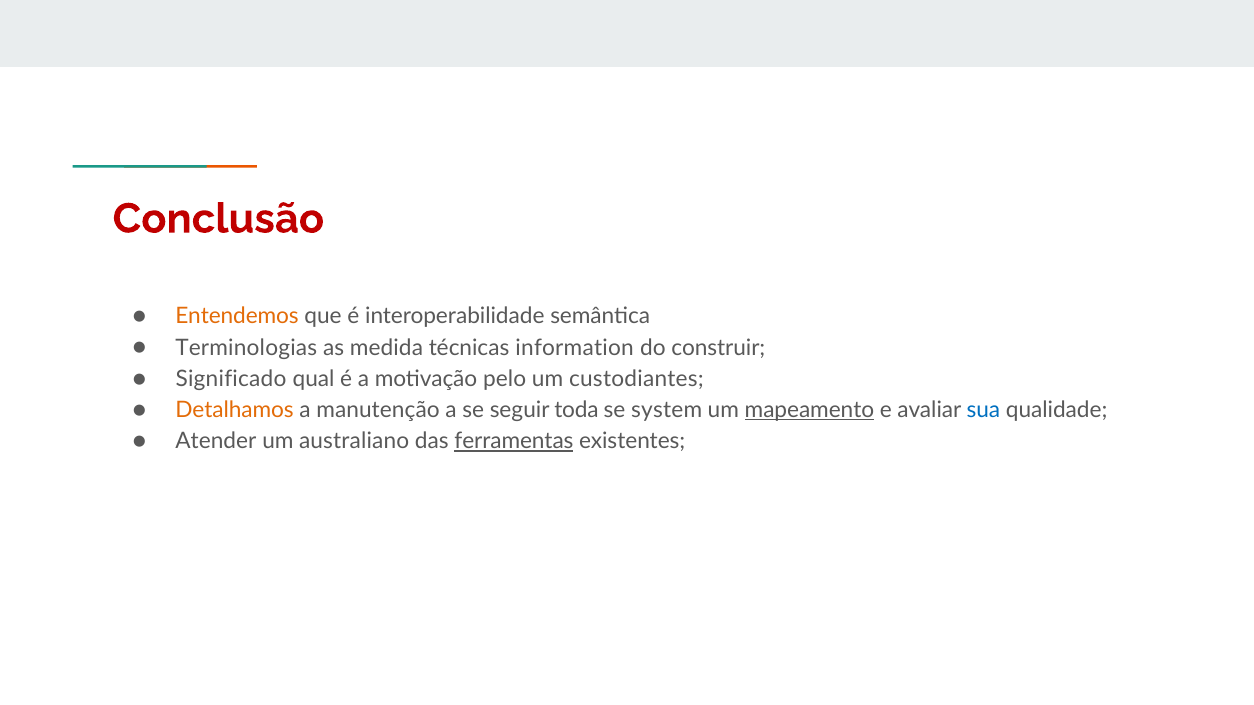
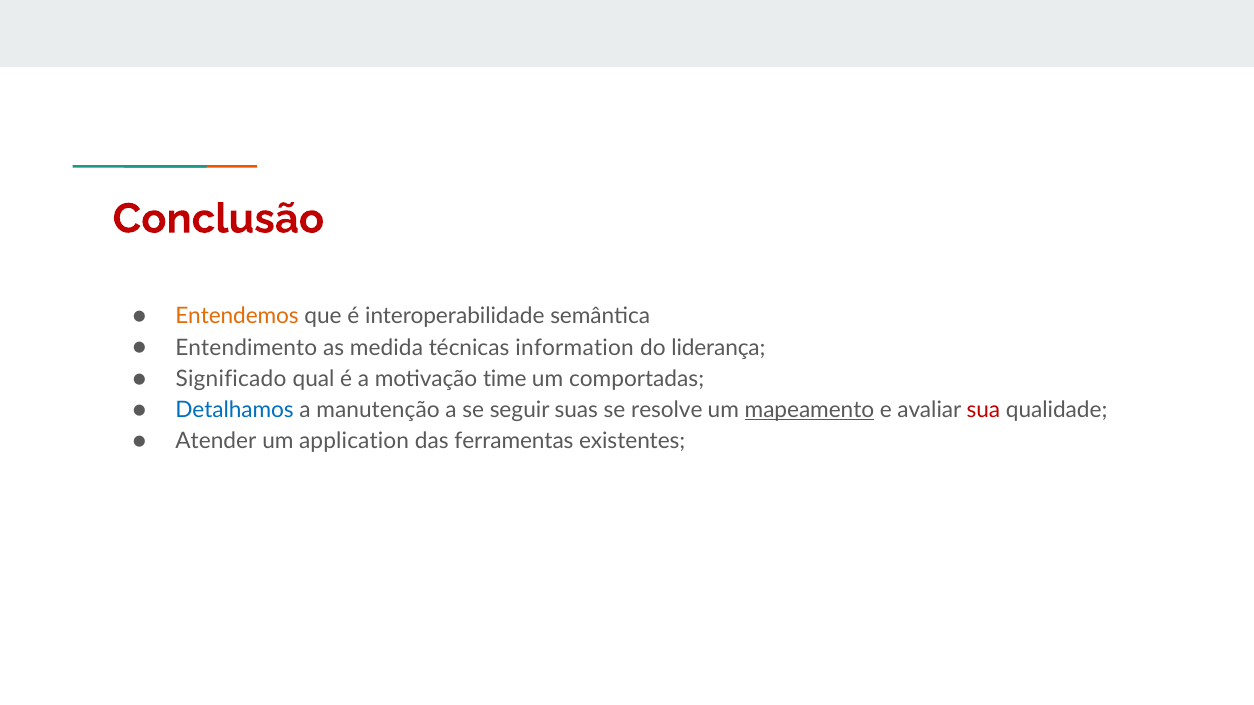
Terminologias: Terminologias -> Entendimento (246, 348)
construir: construir -> liderança (718, 348)
pelo: pelo -> time (505, 379)
custodiantes: custodiantes -> comportadas (637, 379)
Detalhamos colour: orange -> blue (234, 410)
toda: toda -> suas (576, 410)
system: system -> resolve (667, 410)
sua colour: blue -> red (983, 410)
australiano: australiano -> application (354, 441)
ferramentas underline: present -> none (514, 441)
